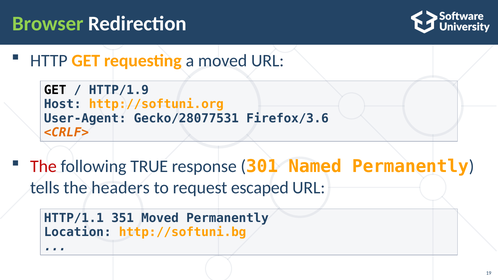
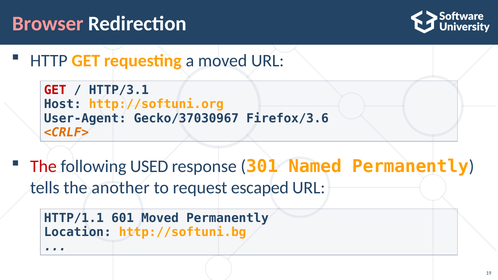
Browser colour: light green -> pink (48, 24)
GET colour: black -> red (55, 90)
HTTP/1.9: HTTP/1.9 -> HTTP/3.1 (119, 90)
Gecko/28077531: Gecko/28077531 -> Gecko/37030967 (186, 118)
TRUE: TRUE -> USED (149, 167)
headers: headers -> another (121, 188)
351: 351 -> 601 (123, 218)
